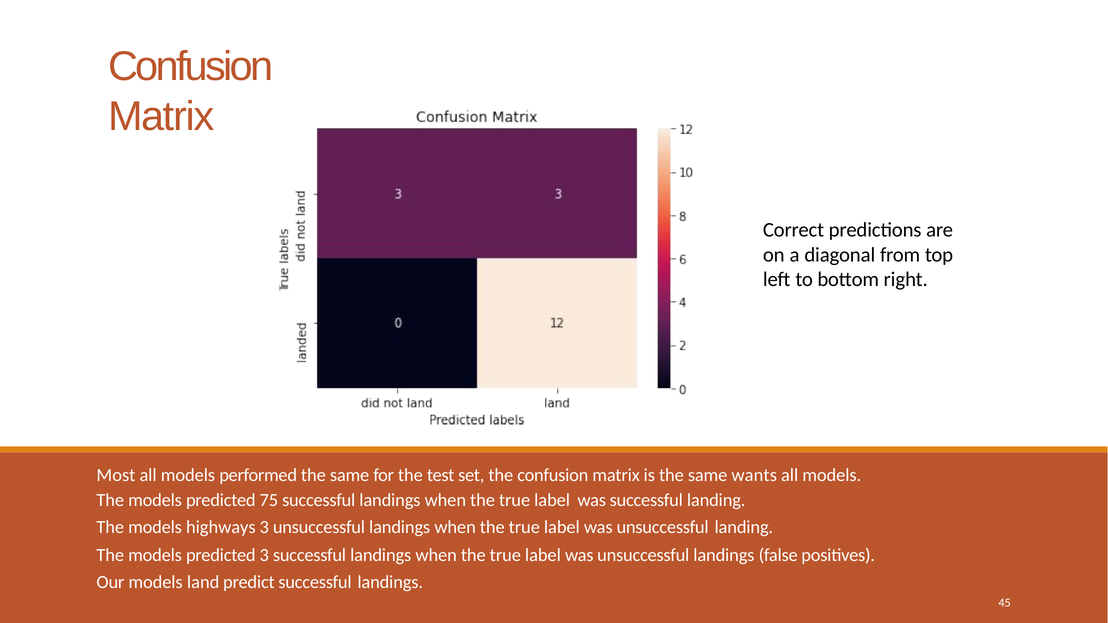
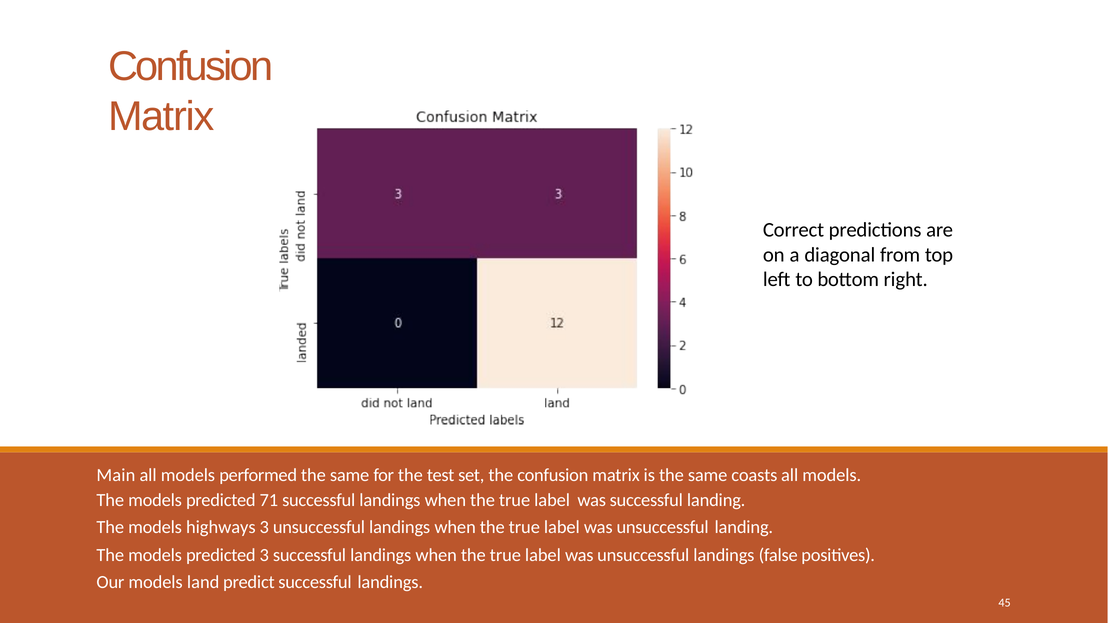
Most: Most -> Main (116, 476)
wants: wants -> coasts (754, 476)
75: 75 -> 71 (269, 500)
